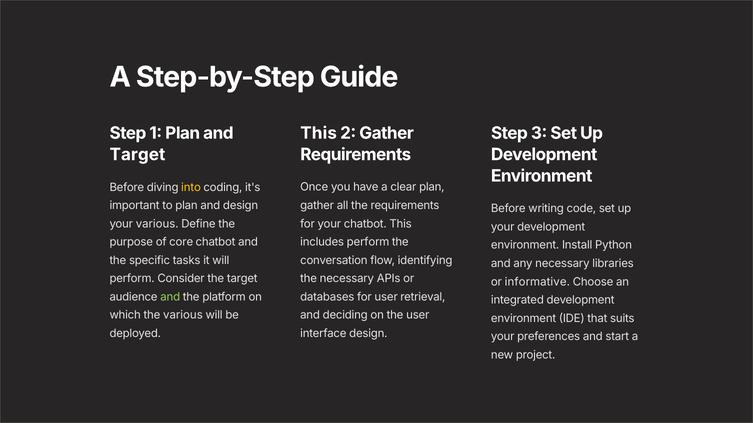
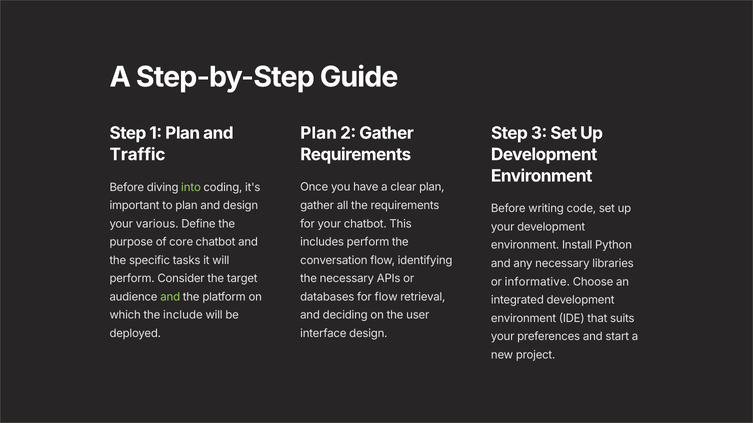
This: This -> Plan (319, 133)
Target: Target -> Traffic (137, 155)
into colour: yellow -> light green (191, 187)
for user: user -> flow (386, 297)
the various: various -> include (183, 316)
